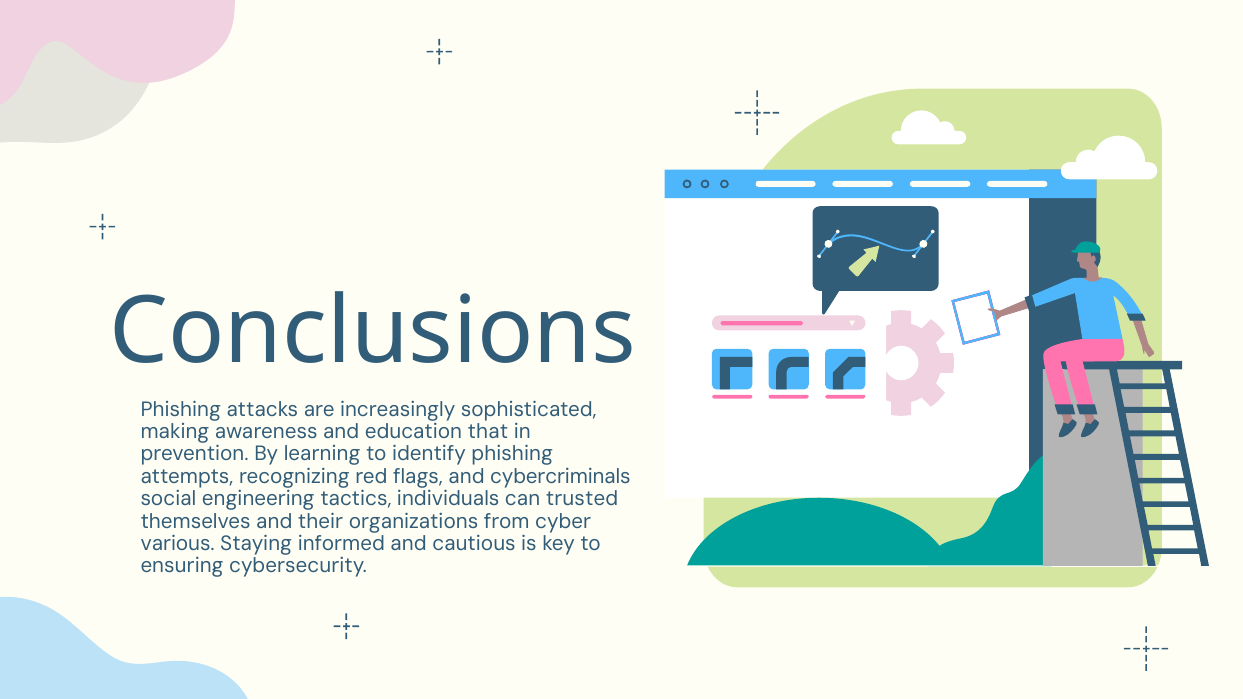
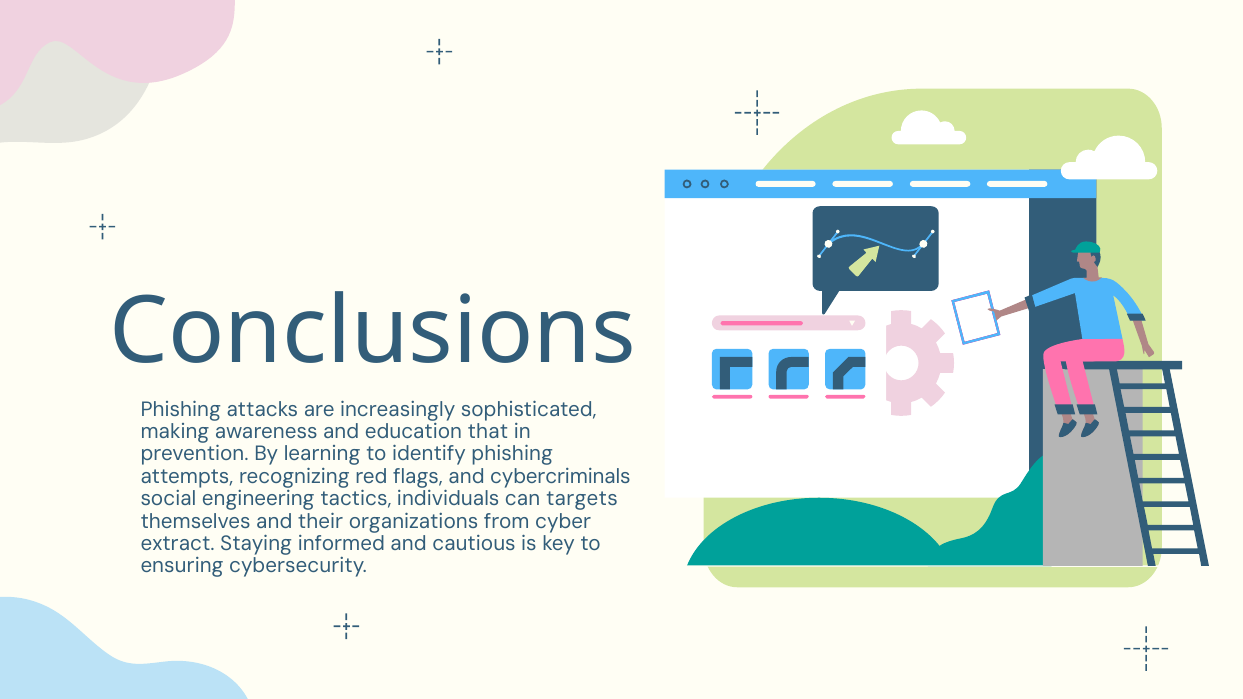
trusted: trusted -> targets (582, 499)
various: various -> extract (178, 544)
